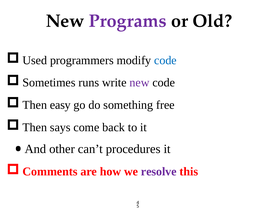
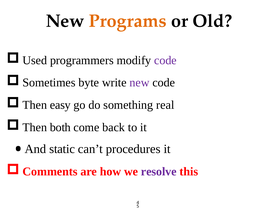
Programs colour: purple -> orange (128, 21)
code colour: blue -> purple (165, 60)
runs: runs -> byte (89, 82)
free: free -> real (165, 105)
says: says -> both (60, 127)
other: other -> static (62, 149)
